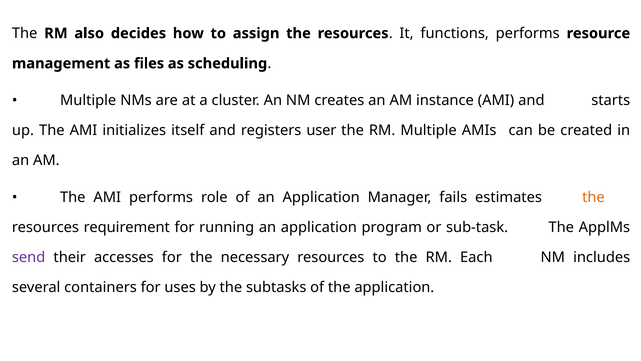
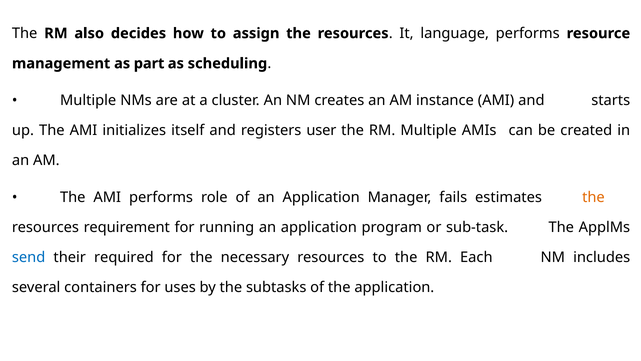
functions: functions -> language (455, 33)
files: files -> part (149, 63)
send colour: purple -> blue (29, 257)
accesses: accesses -> required (124, 257)
